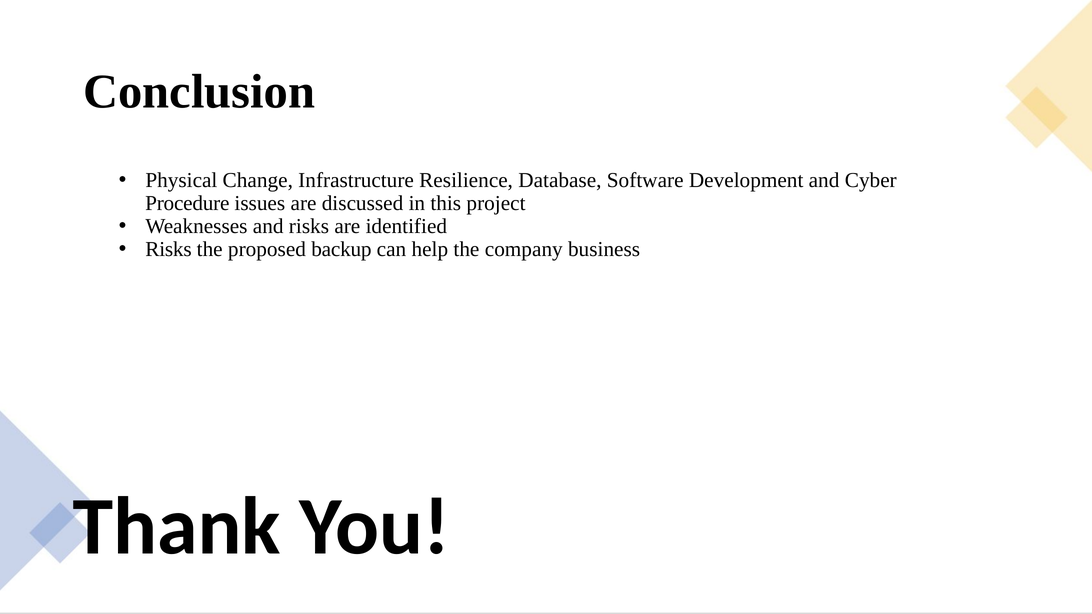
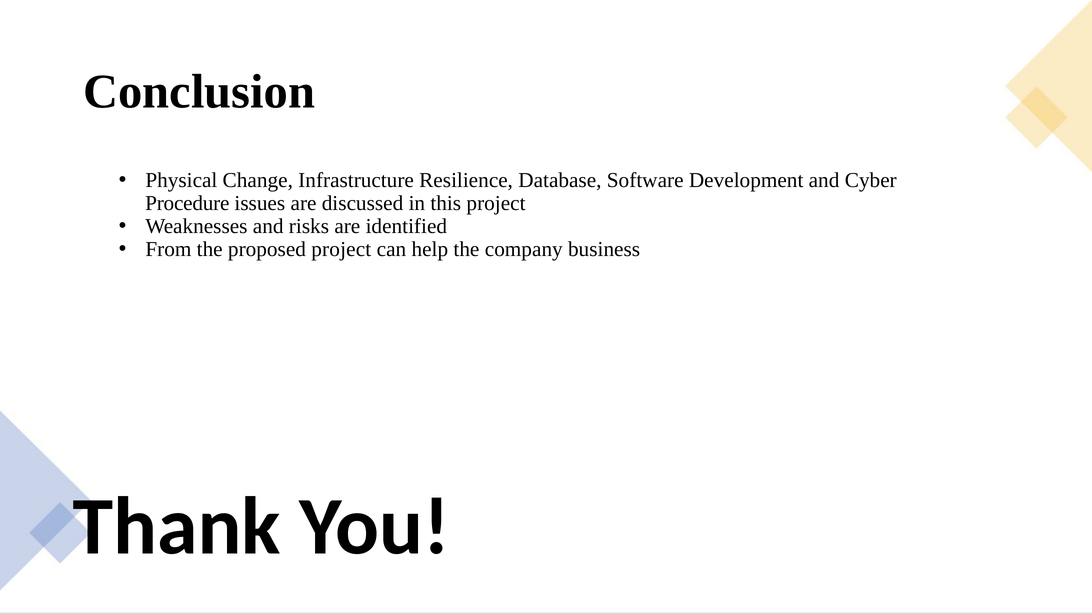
Risks: Risks -> From (168, 249)
proposed backup: backup -> project (341, 249)
